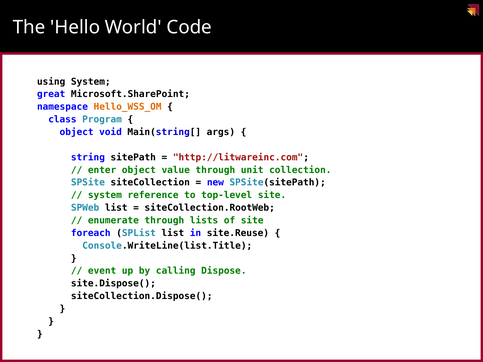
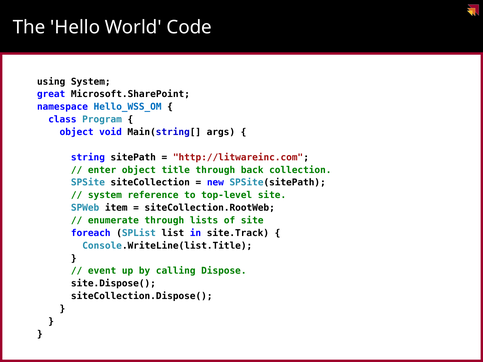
Hello_WSS_OM colour: orange -> blue (128, 107)
value: value -> title (176, 170)
unit: unit -> back (252, 170)
SPWeb list: list -> item (116, 208)
site.Reuse: site.Reuse -> site.Track (238, 233)
